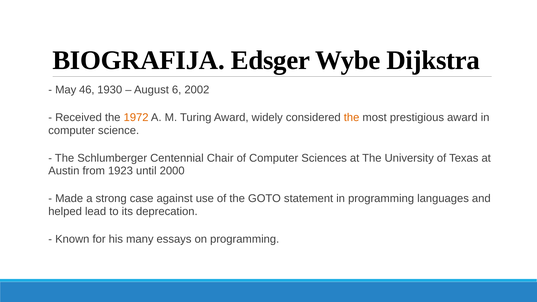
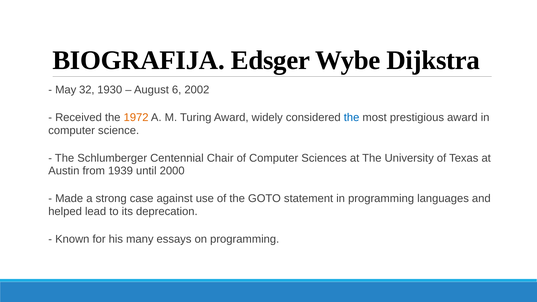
46: 46 -> 32 (87, 90)
the colour: orange -> blue (352, 118)
1923: 1923 -> 1939 (120, 171)
